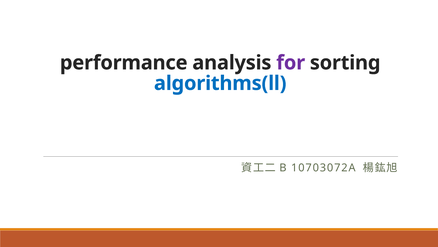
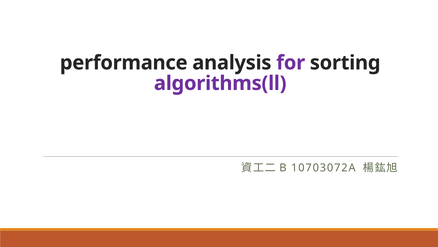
algorithms(ll colour: blue -> purple (220, 83)
